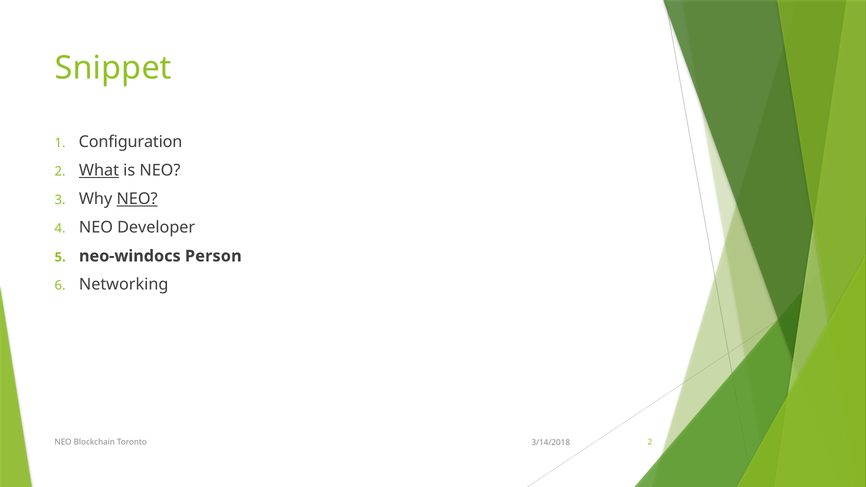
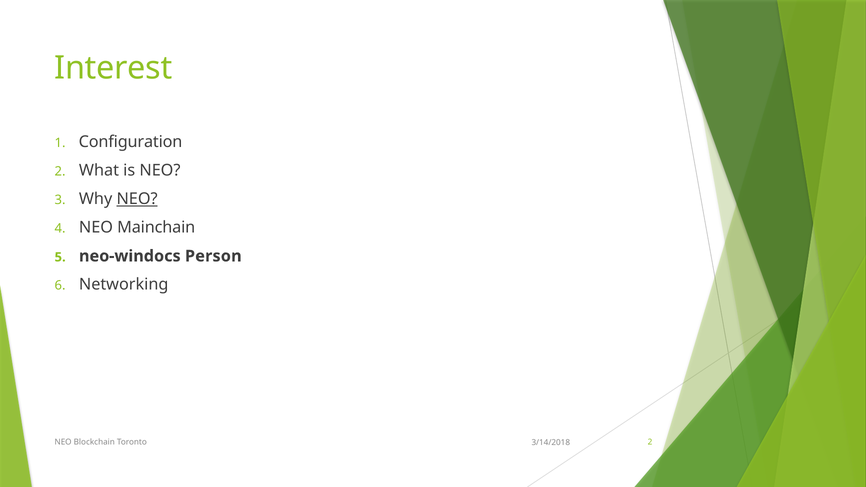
Snippet: Snippet -> Interest (113, 68)
What underline: present -> none (99, 171)
Developer: Developer -> Mainchain (156, 228)
